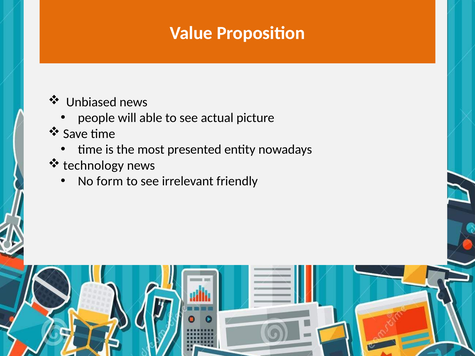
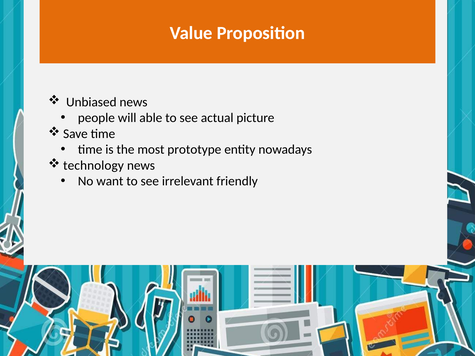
presented: presented -> prototype (194, 150)
form: form -> want (110, 181)
